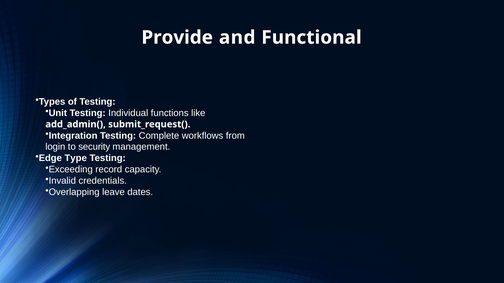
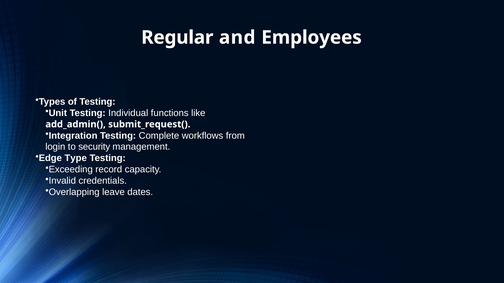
Provide: Provide -> Regular (177, 38)
Functional: Functional -> Employees (312, 38)
